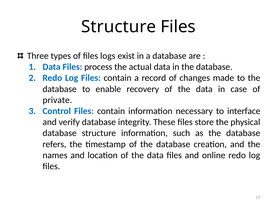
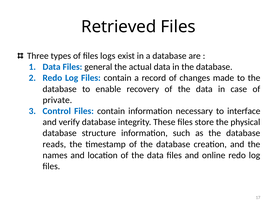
Structure: Structure -> Retrieved (119, 27)
process: process -> general (98, 67)
refers: refers -> reads (54, 145)
